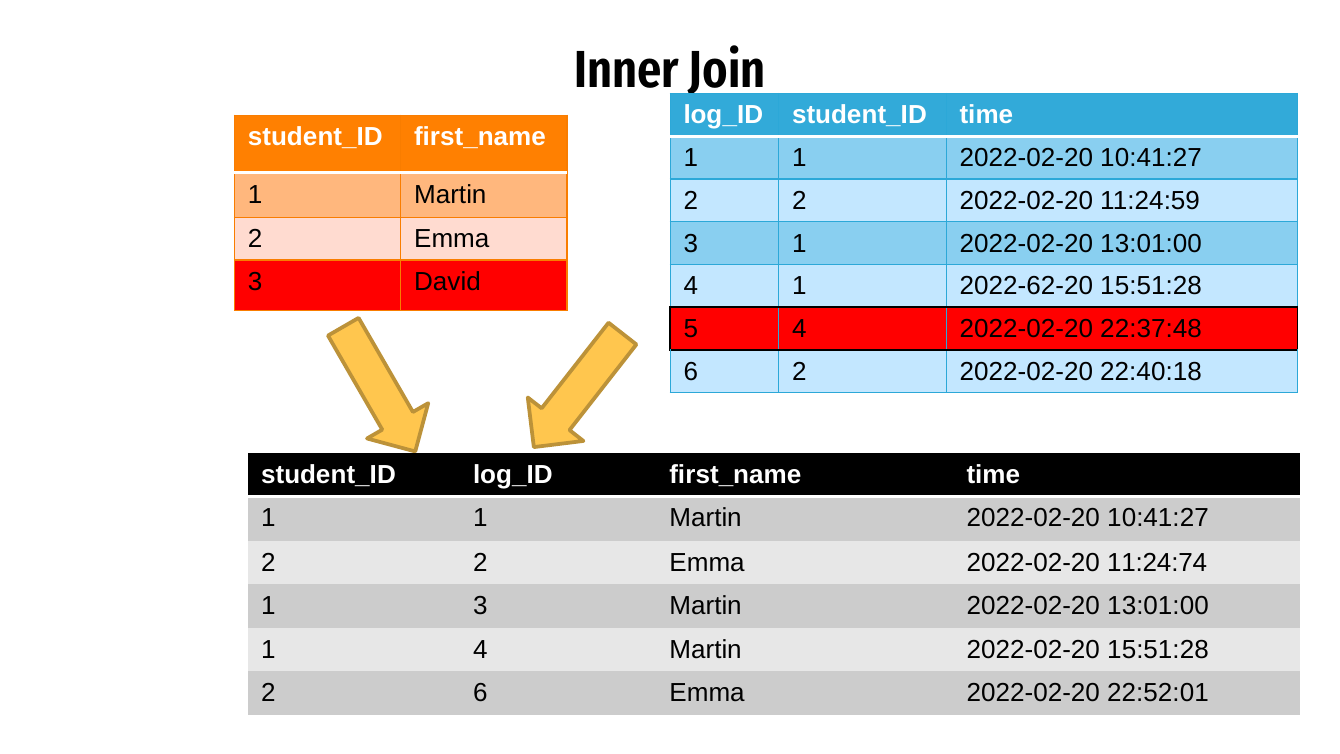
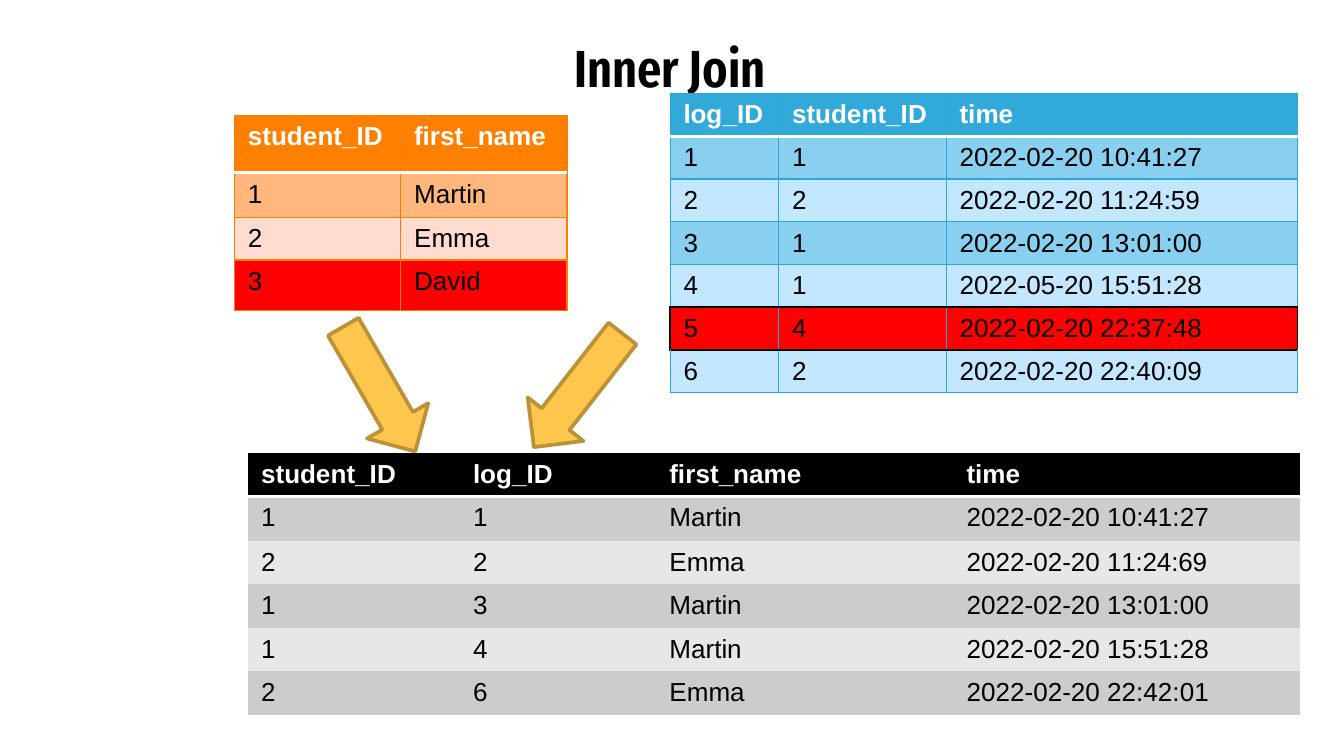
2022-62-20: 2022-62-20 -> 2022-05-20 (1026, 286)
22:40:18: 22:40:18 -> 22:40:09 (1151, 372)
11:24:74: 11:24:74 -> 11:24:69 (1157, 563)
22:52:01: 22:52:01 -> 22:42:01 (1158, 693)
